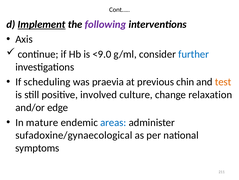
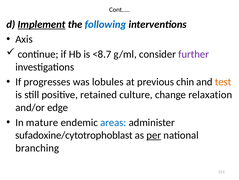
following colour: purple -> blue (105, 24)
<9.0: <9.0 -> <8.7 (102, 54)
further colour: blue -> purple (194, 54)
scheduling: scheduling -> progresses (47, 82)
praevia: praevia -> lobules (108, 82)
involved: involved -> retained (99, 94)
sufadoxine/gynaecological: sufadoxine/gynaecological -> sufadoxine/cytotrophoblast (74, 135)
per underline: none -> present (154, 135)
symptoms: symptoms -> branching (37, 147)
